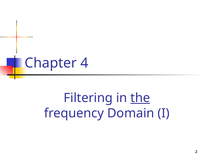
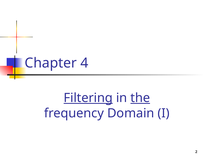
Filtering underline: none -> present (88, 98)
